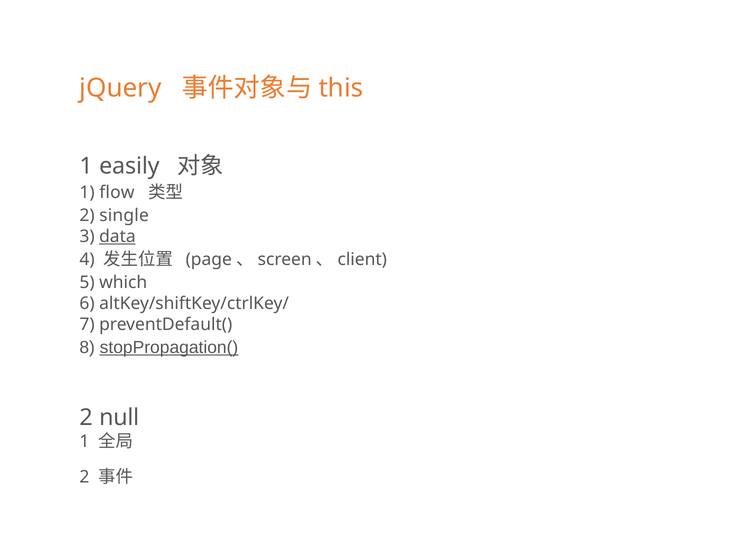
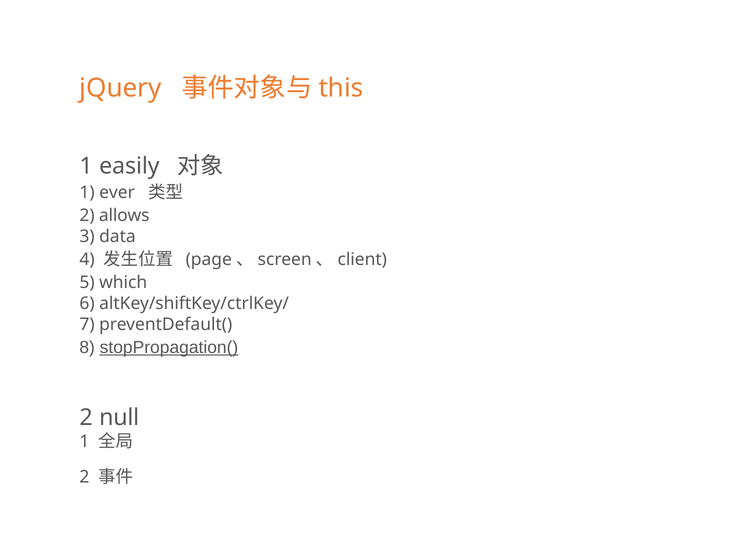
flow: flow -> ever (117, 192)
single: single -> allows (124, 215)
data underline: present -> none (117, 236)
